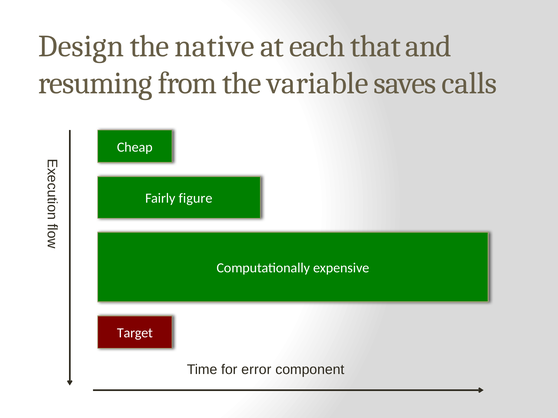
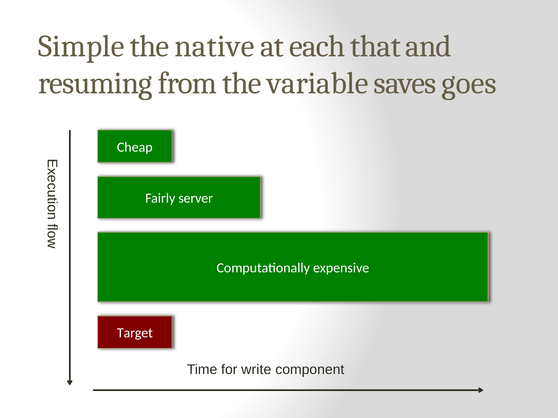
Design: Design -> Simple (81, 46)
calls: calls -> goes (469, 84)
figure: figure -> server (196, 199)
error: error -> write (256, 370)
